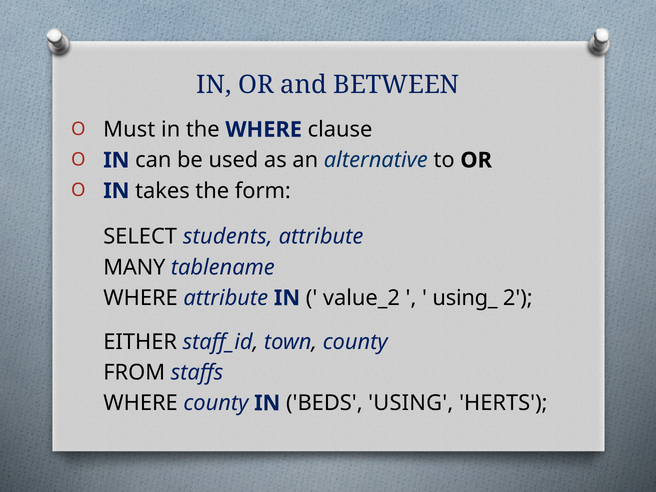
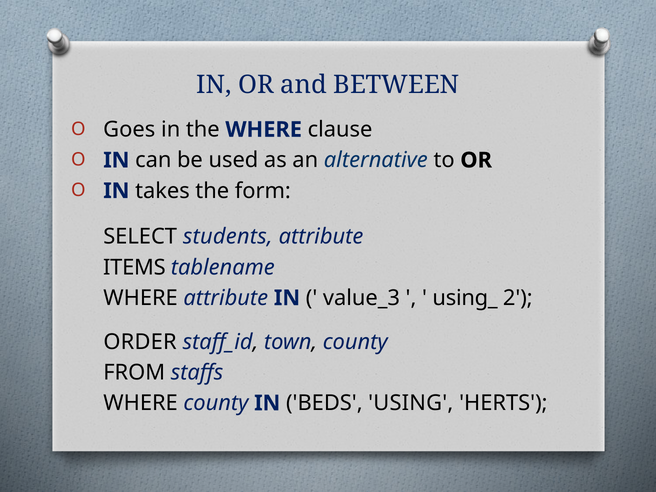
Must: Must -> Goes (129, 130)
MANY: MANY -> ITEMS (134, 267)
value_2: value_2 -> value_3 (361, 298)
EITHER: EITHER -> ORDER (140, 342)
